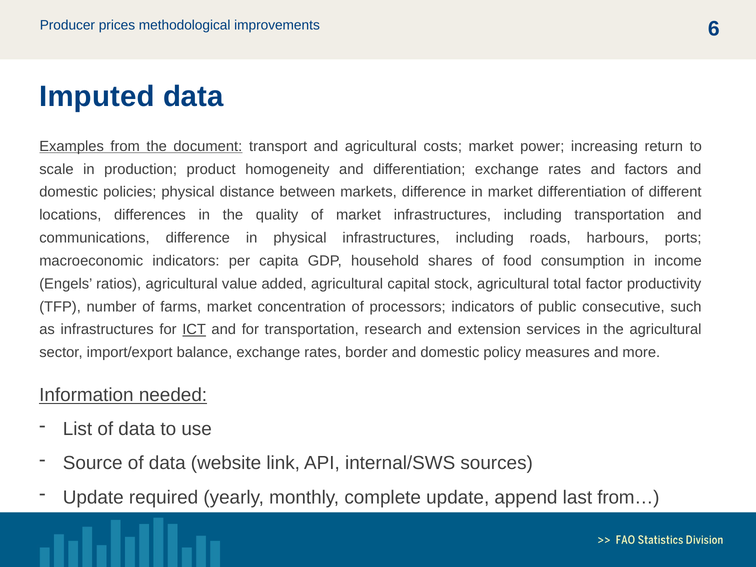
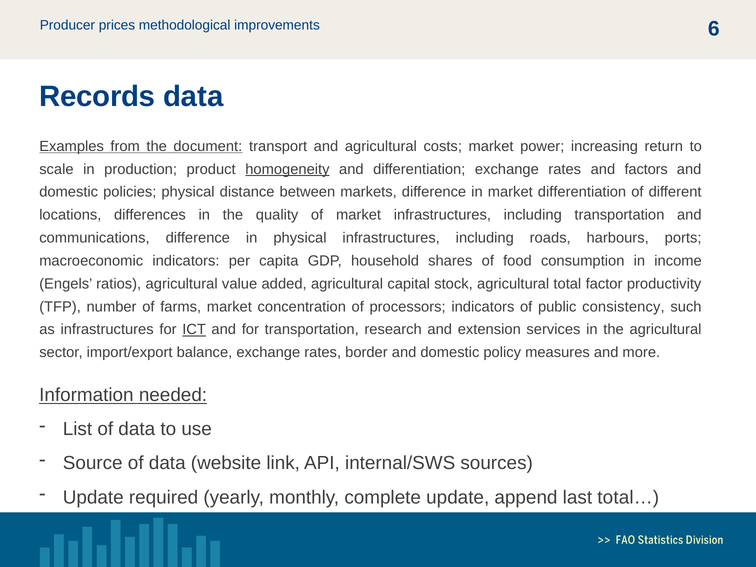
Imputed: Imputed -> Records (97, 97)
homogeneity underline: none -> present (287, 169)
consecutive: consecutive -> consistency (623, 307)
from…: from… -> total… (628, 497)
